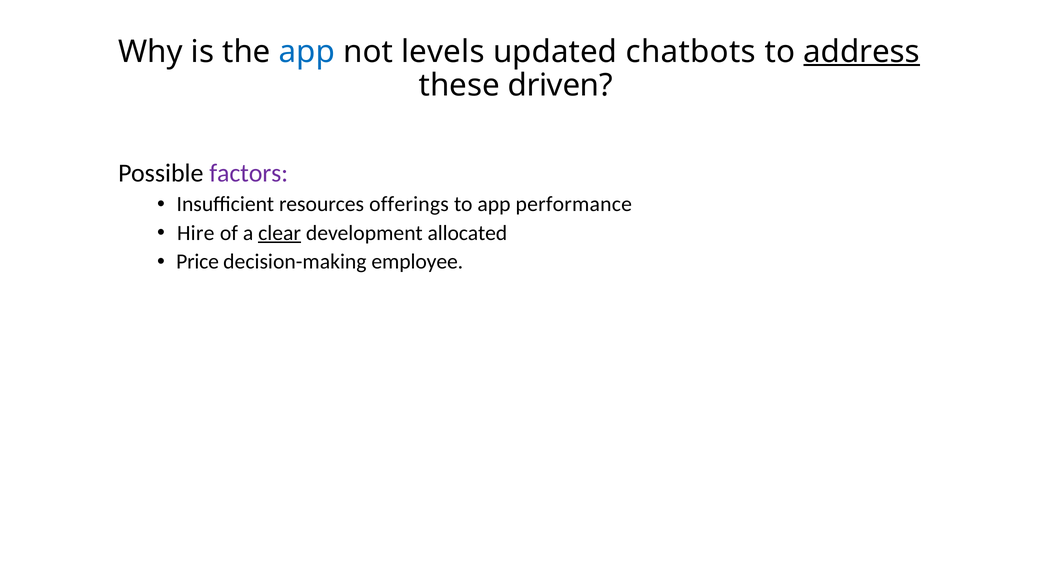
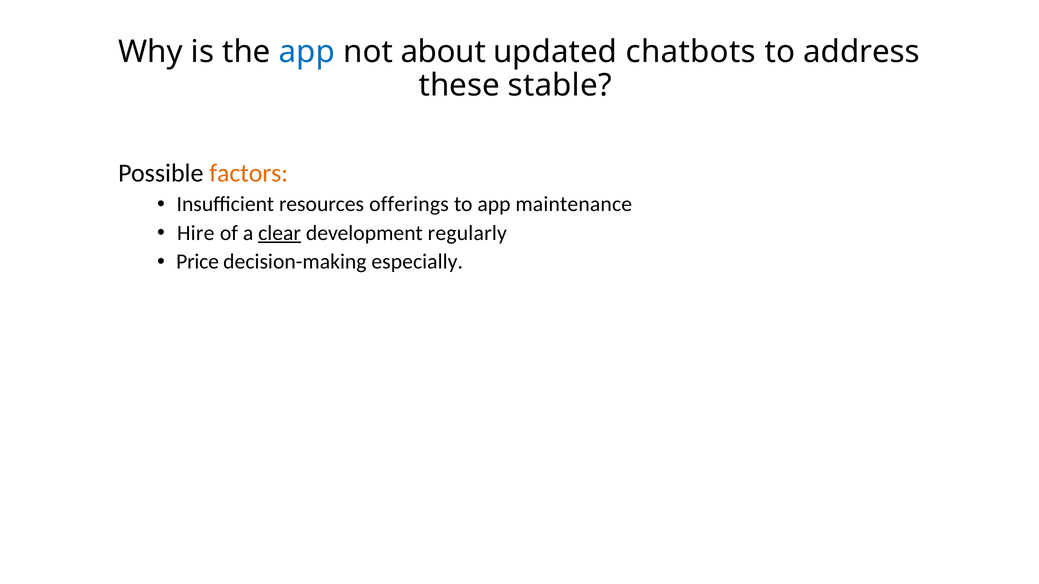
levels: levels -> about (443, 52)
address underline: present -> none (862, 52)
driven: driven -> stable (560, 86)
factors colour: purple -> orange (249, 173)
performance: performance -> maintenance (574, 204)
allocated: allocated -> regularly (467, 233)
employee: employee -> especially (417, 262)
